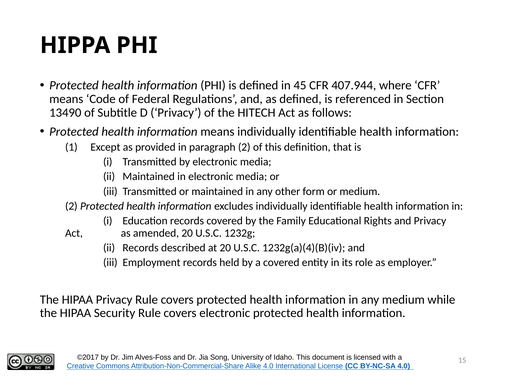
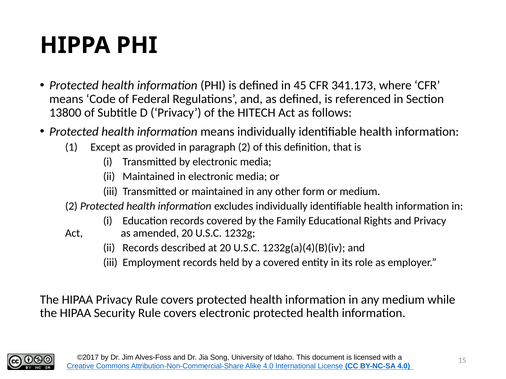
407.944: 407.944 -> 341.173 (354, 86)
13490: 13490 -> 13800 (65, 113)
